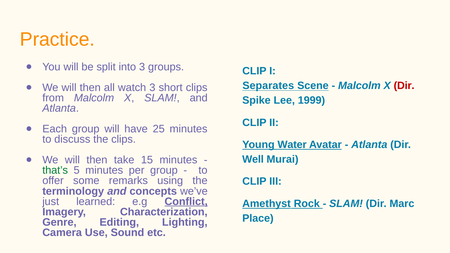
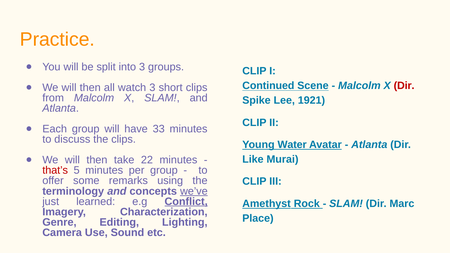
Separates: Separates -> Continued (268, 86)
1999: 1999 -> 1921 (311, 100)
25: 25 -> 33 (159, 129)
15: 15 -> 22 (147, 160)
Well: Well -> Like (253, 159)
that’s colour: green -> red (55, 170)
we’ve underline: none -> present (194, 191)
